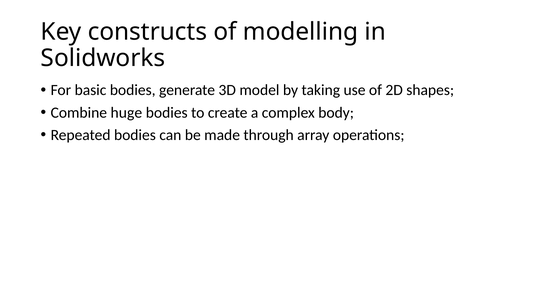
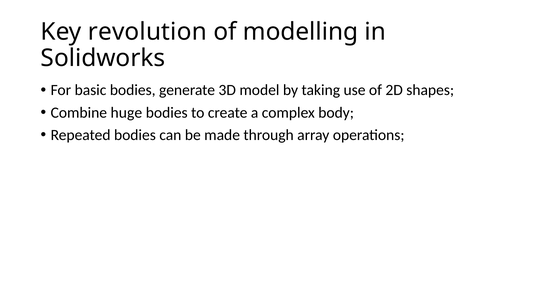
constructs: constructs -> revolution (147, 32)
